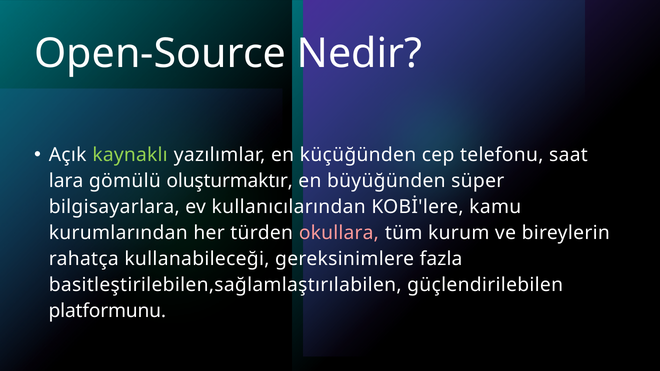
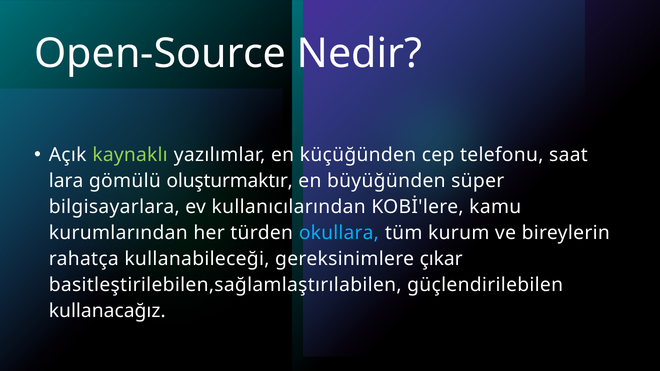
okullara colour: pink -> light blue (339, 233)
fazla: fazla -> çıkar (441, 259)
platformunu: platformunu -> kullanacağız (107, 311)
